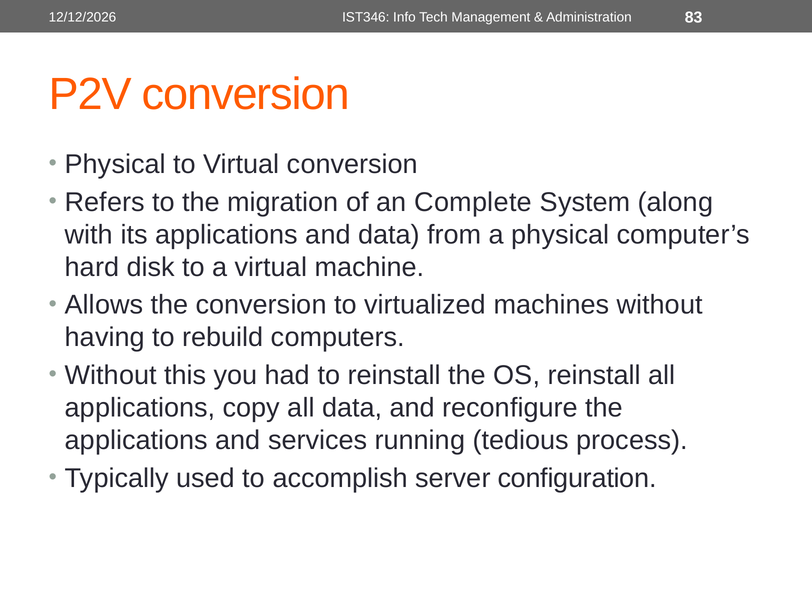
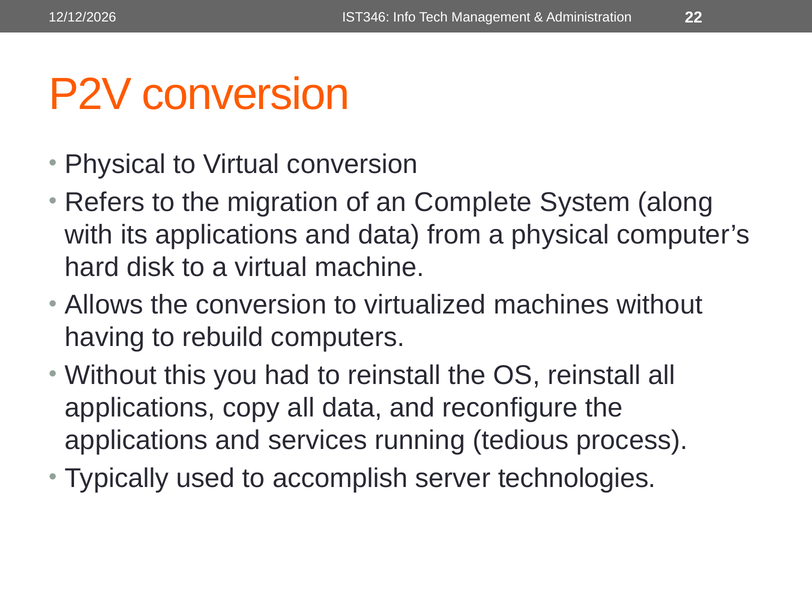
83: 83 -> 22 (694, 17)
configuration: configuration -> technologies (577, 478)
